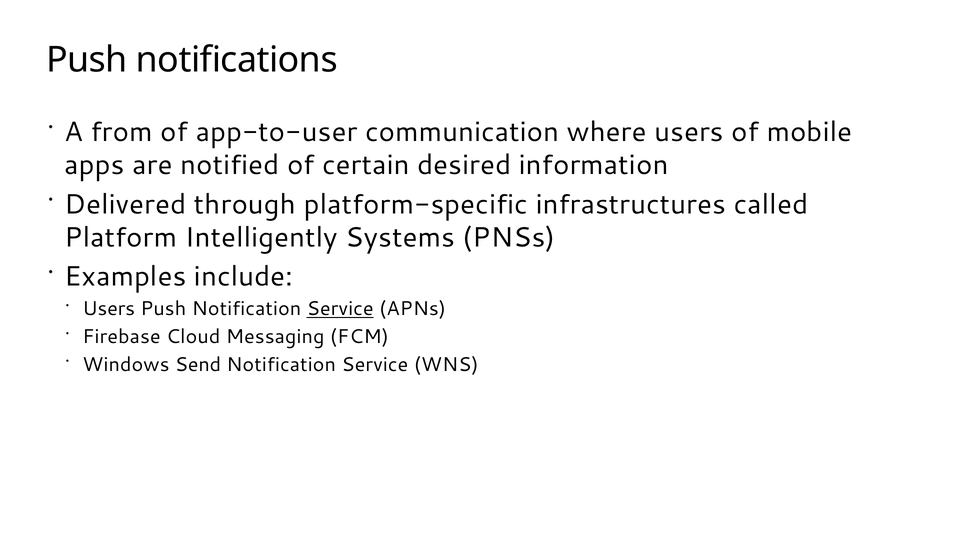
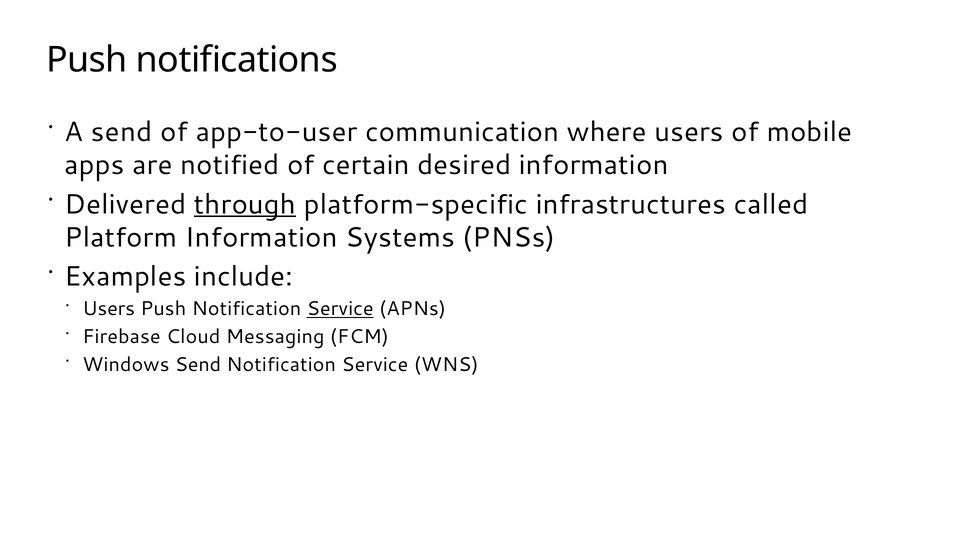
A from: from -> send (122, 132)
through underline: none -> present (245, 204)
Platform Intelligently: Intelligently -> Information (261, 238)
